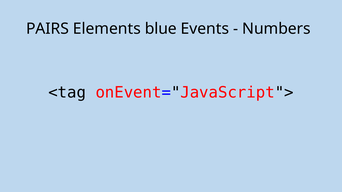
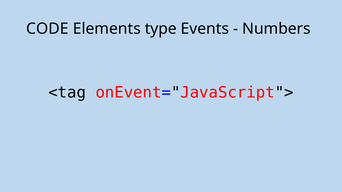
PAIRS: PAIRS -> CODE (47, 29)
blue: blue -> type (161, 29)
